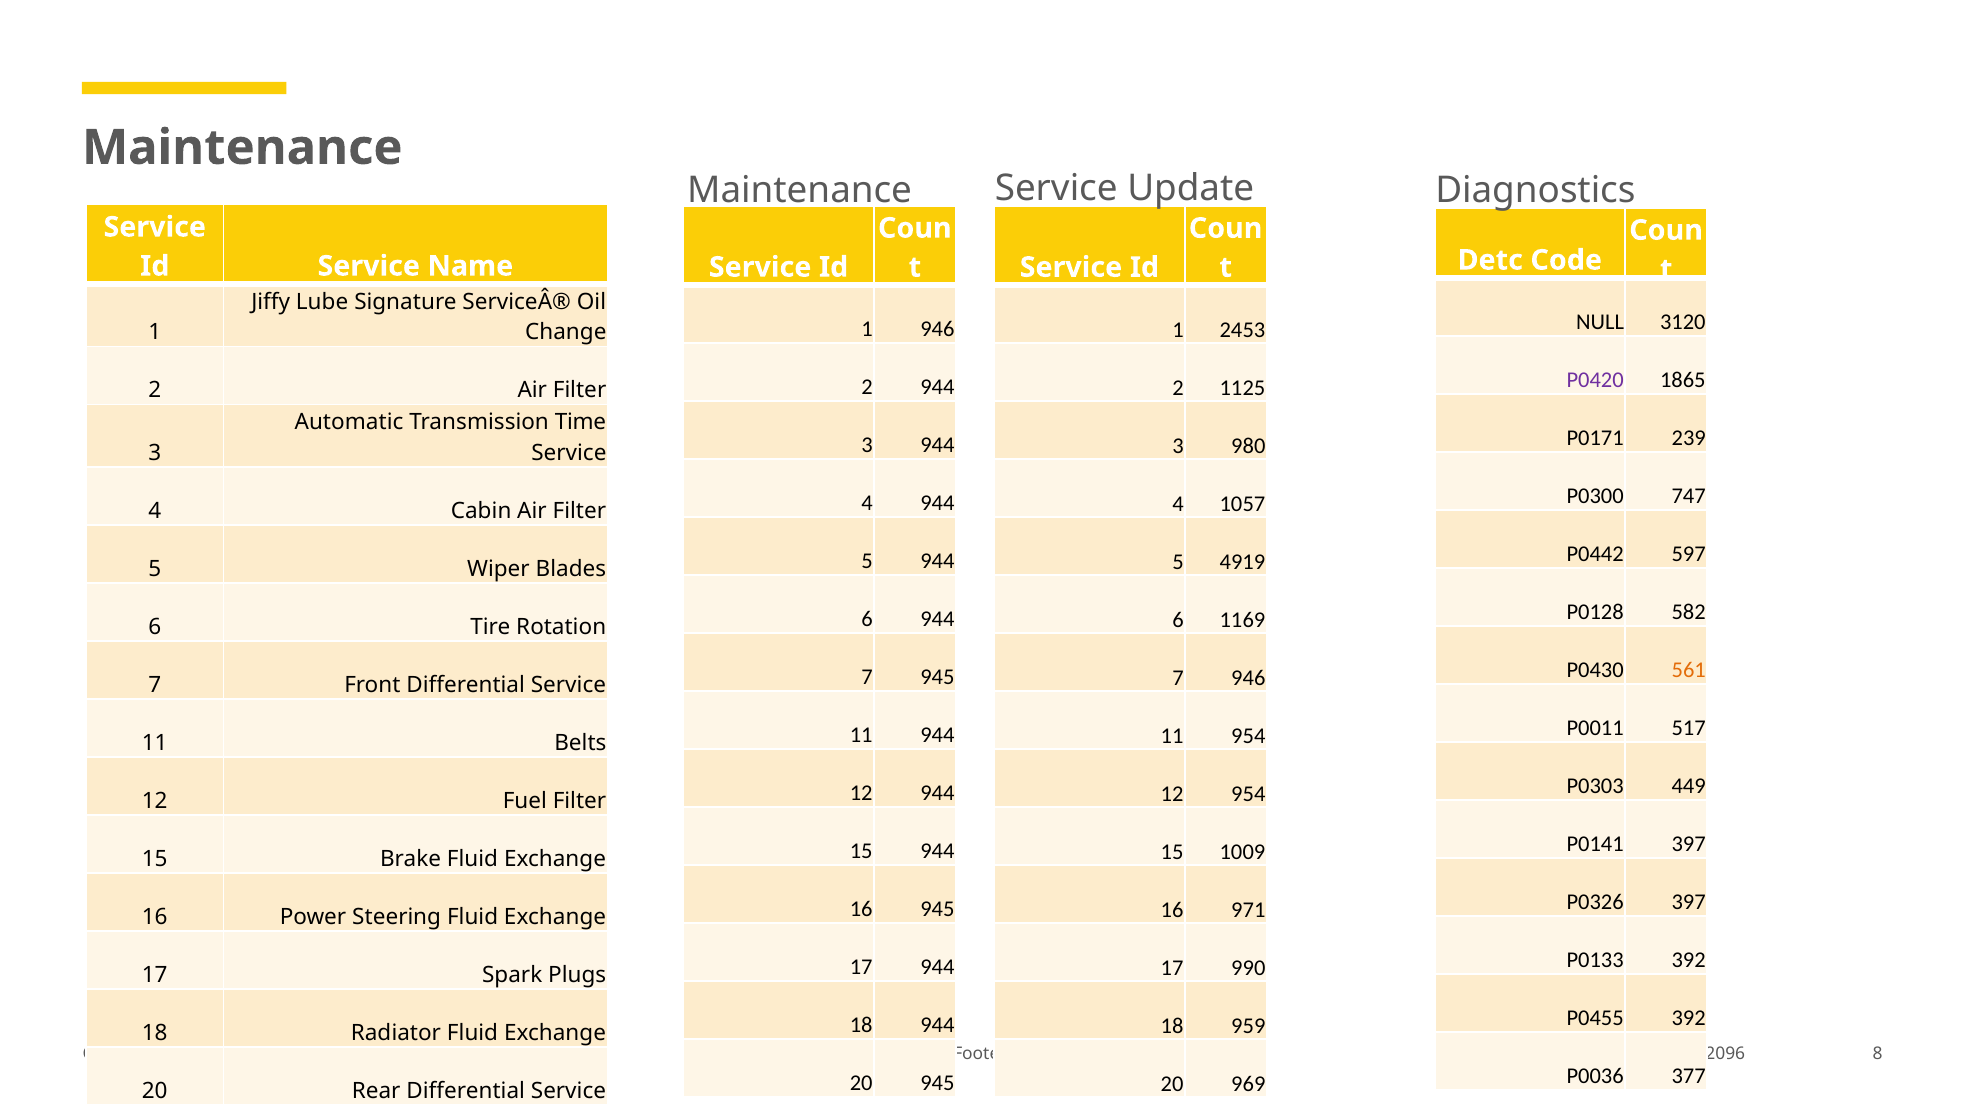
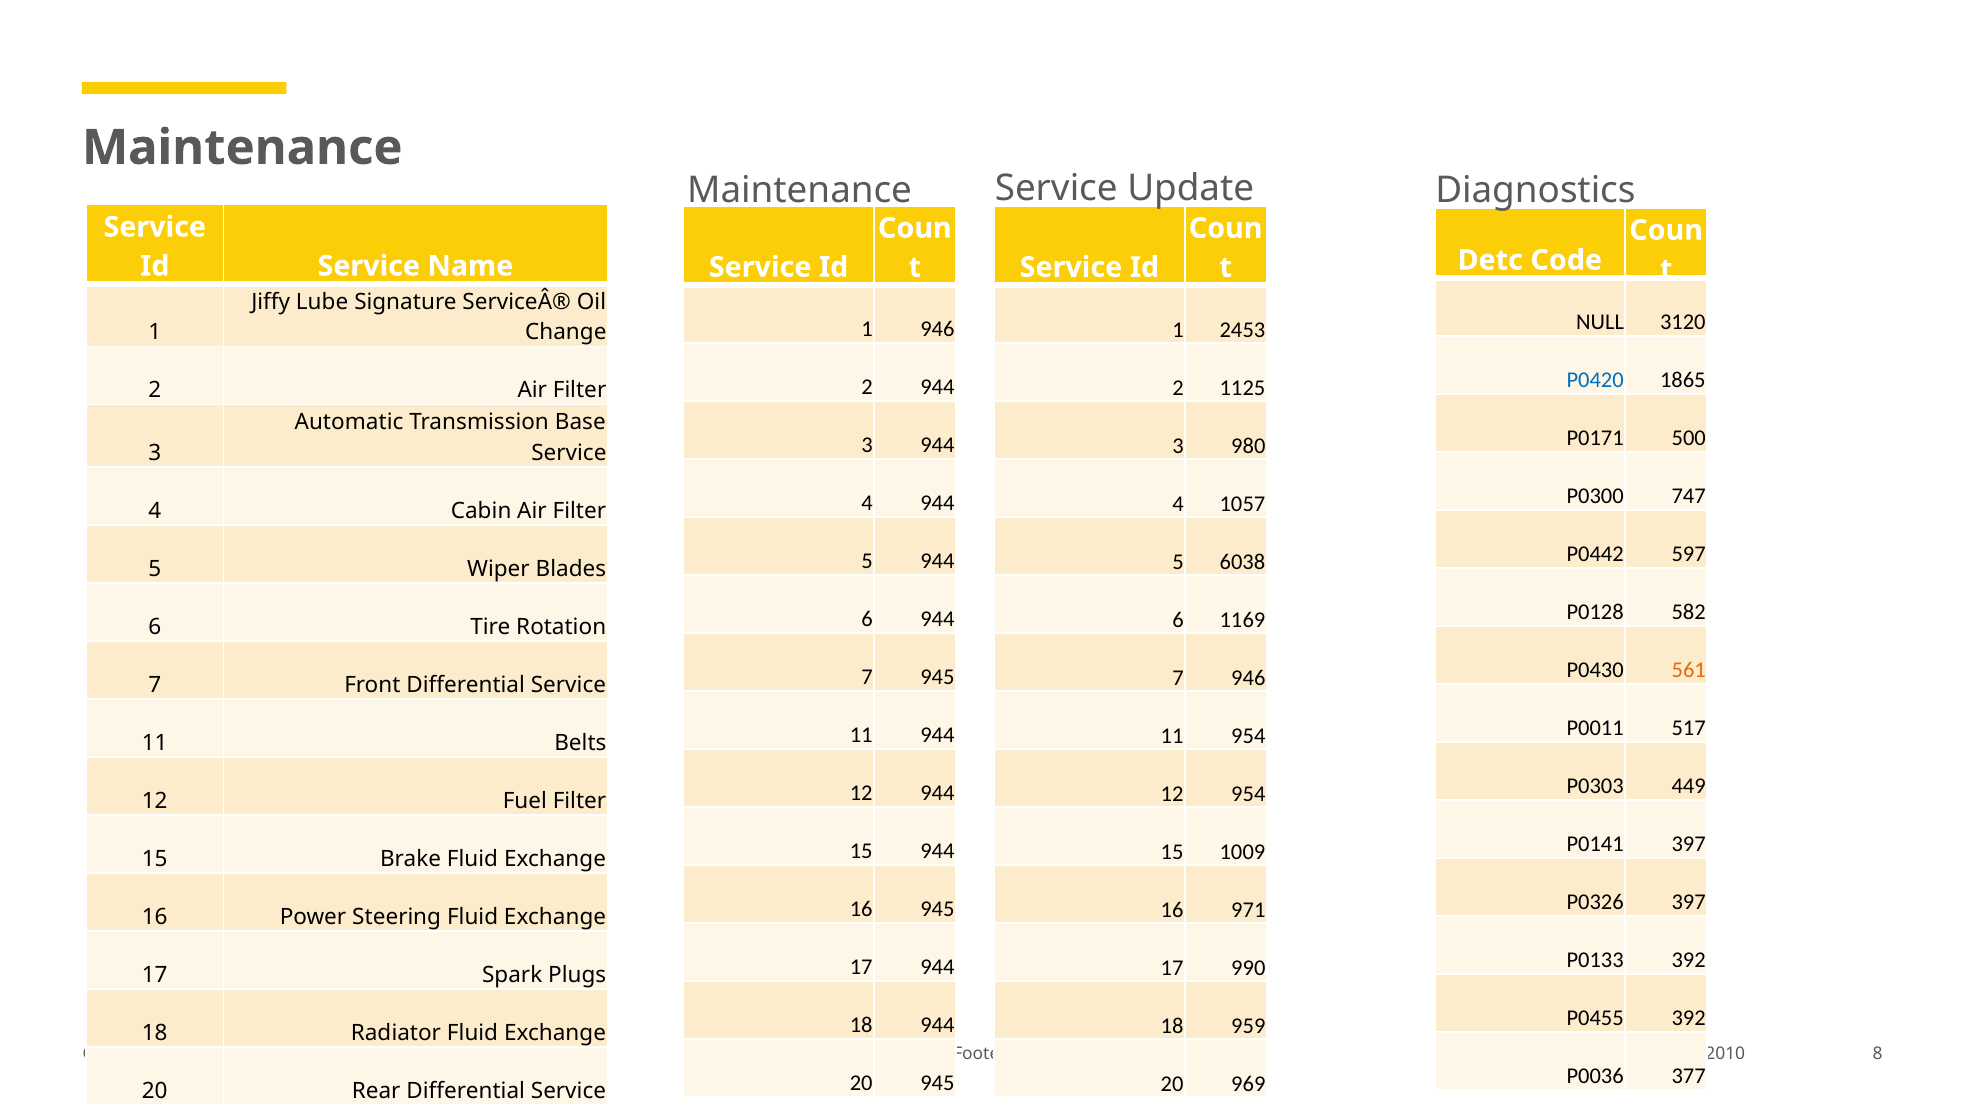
P0420 colour: purple -> blue (1595, 380)
Time: Time -> Base (580, 423)
239: 239 -> 500 (1689, 439)
4919: 4919 -> 6038 (1242, 562)
2096: 2096 -> 2010 (1725, 1054)
